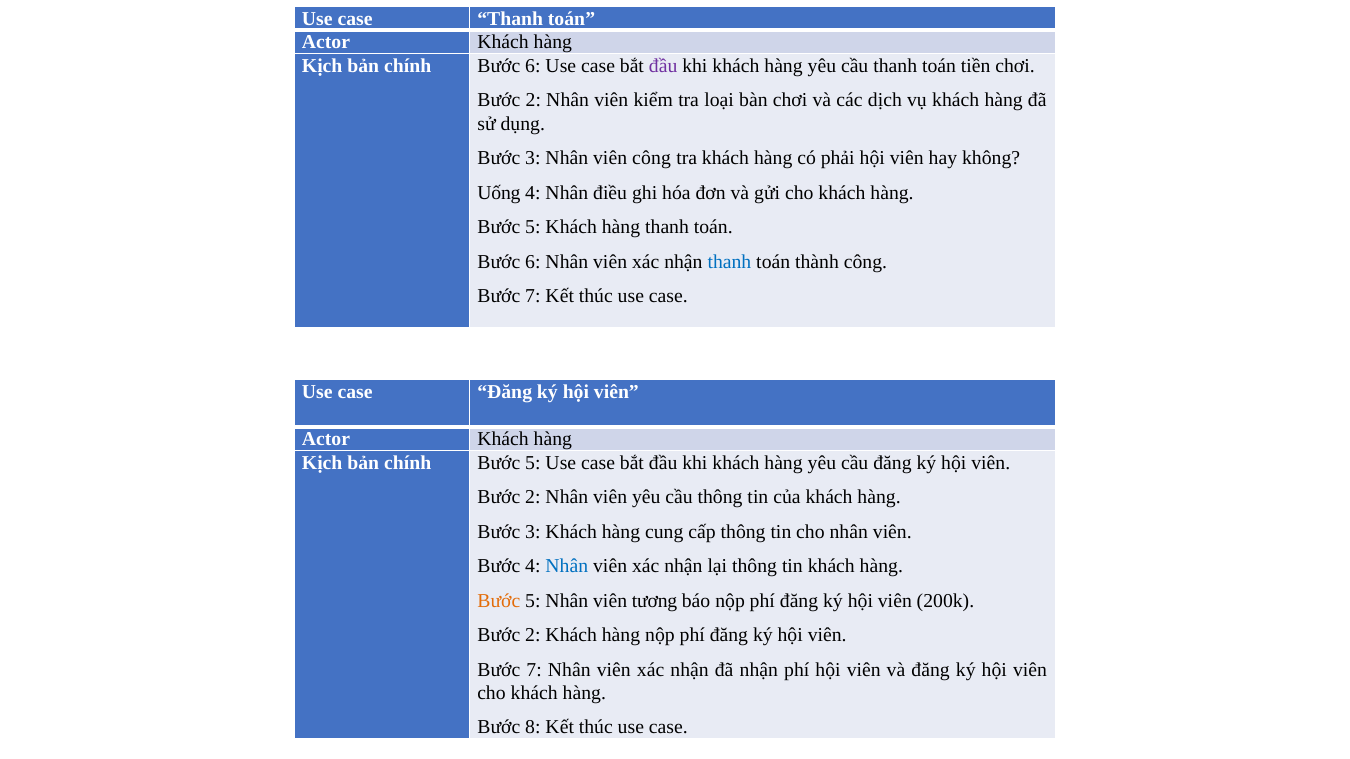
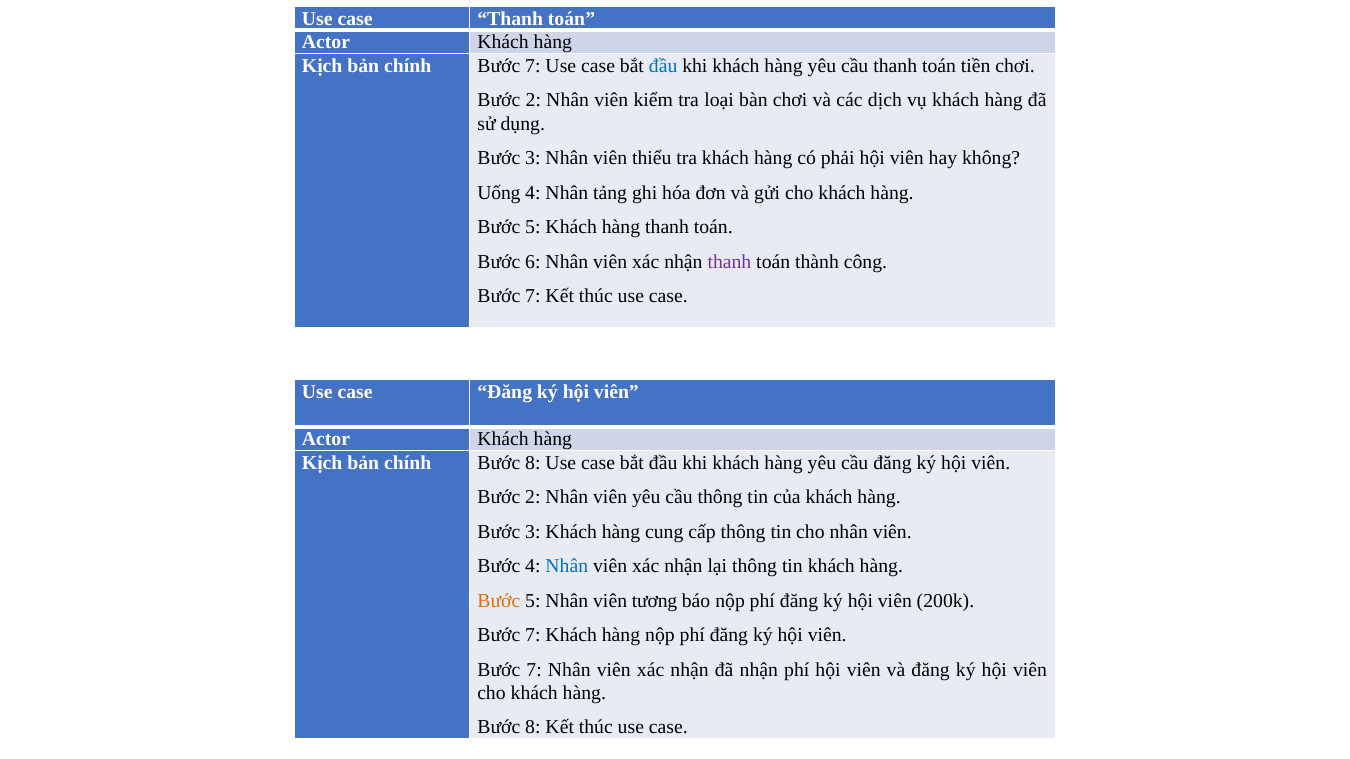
chính Bước 6: 6 -> 7 (533, 66)
đầu colour: purple -> blue (663, 66)
viên công: công -> thiểu (652, 158)
điều: điều -> tảng (610, 193)
thanh colour: blue -> purple (729, 262)
chính Bước 5: 5 -> 8 (533, 463)
2: 2 -> 7 (533, 636)
